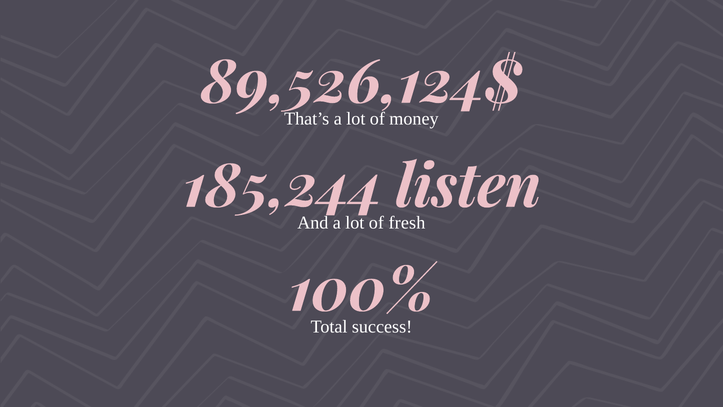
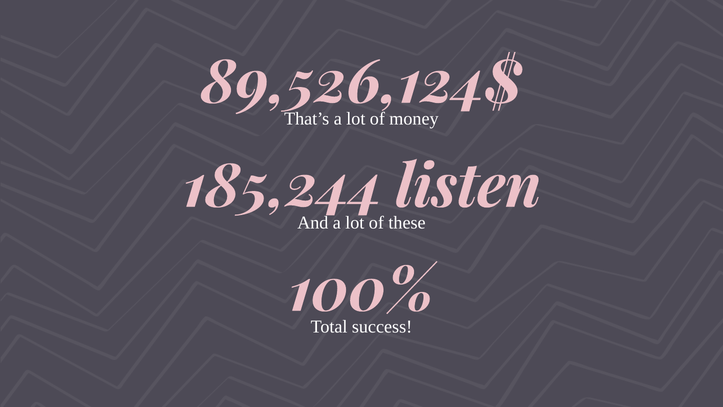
fresh: fresh -> these (407, 223)
